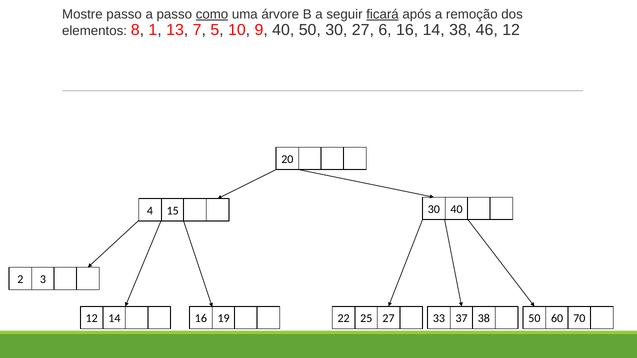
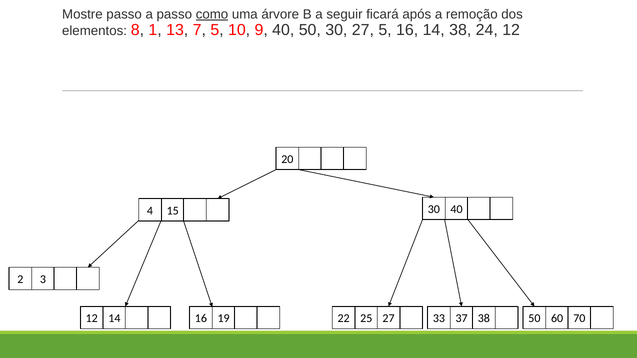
ficará underline: present -> none (383, 14)
27 6: 6 -> 5 (385, 30)
46: 46 -> 24 (487, 30)
